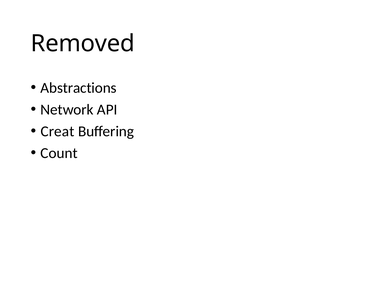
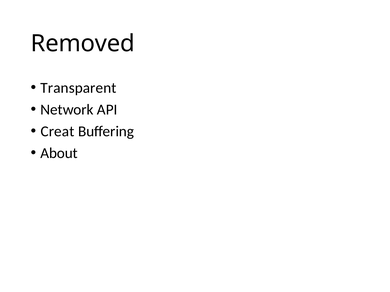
Abstractions: Abstractions -> Transparent (78, 88)
Count: Count -> About (59, 153)
